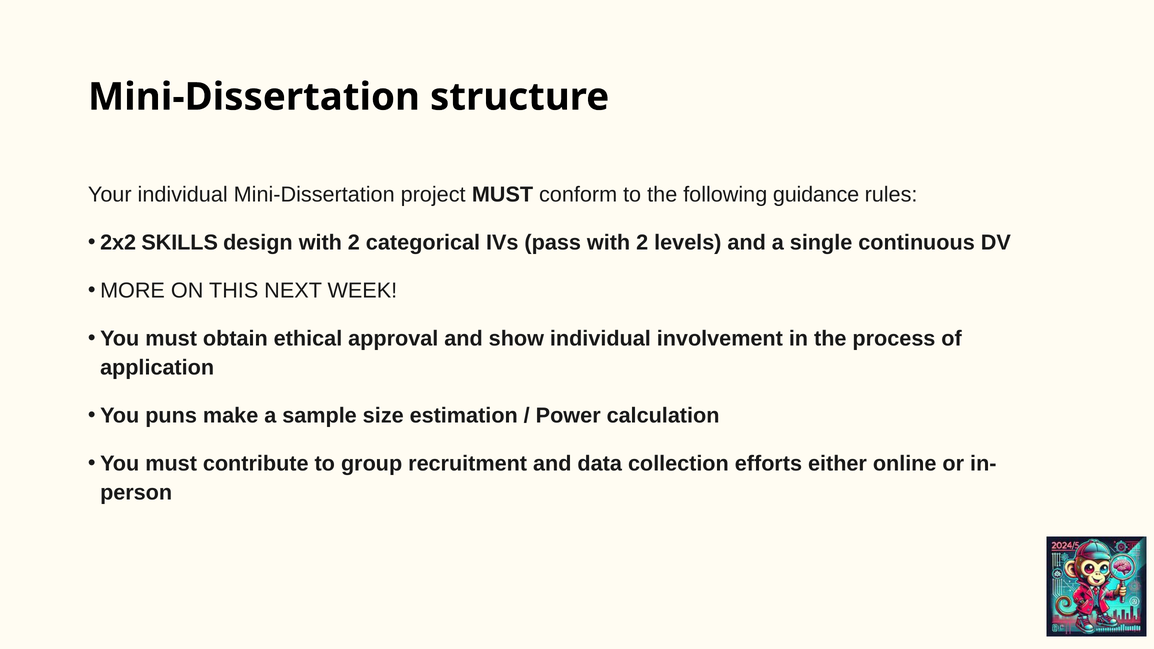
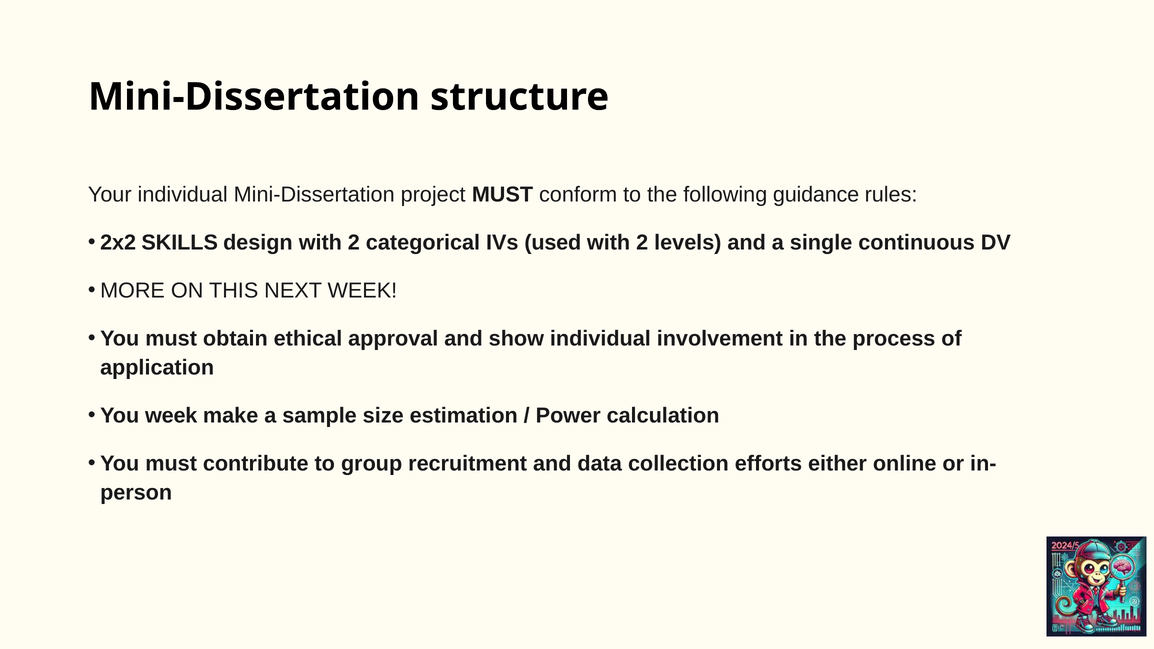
pass: pass -> used (553, 243)
You puns: puns -> week (171, 416)
